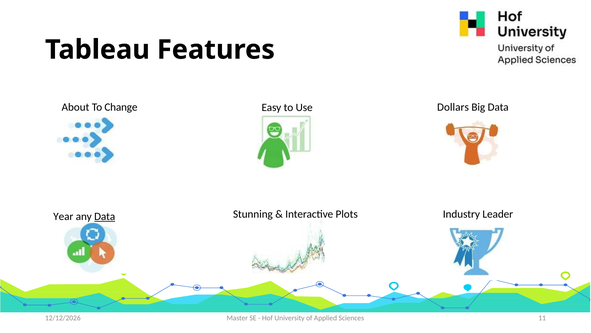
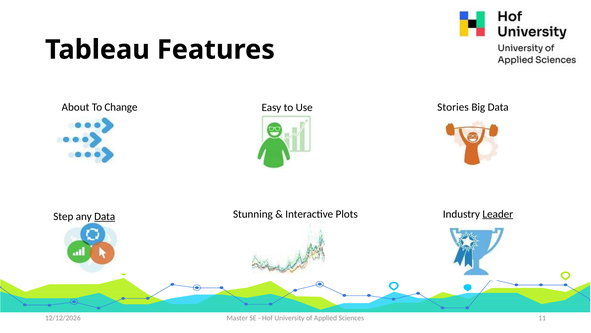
Dollars: Dollars -> Stories (453, 107)
Year: Year -> Step (63, 216)
Leader underline: none -> present (498, 214)
